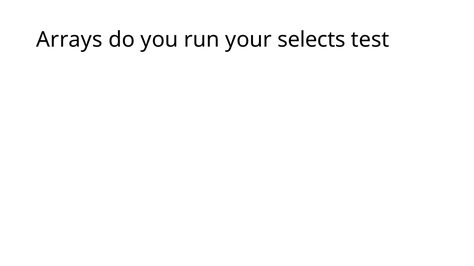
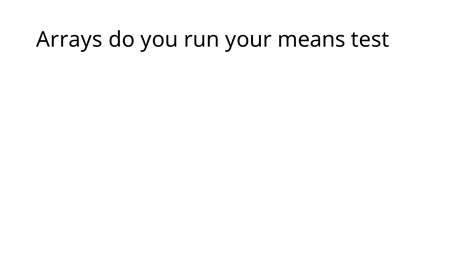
selects: selects -> means (312, 40)
